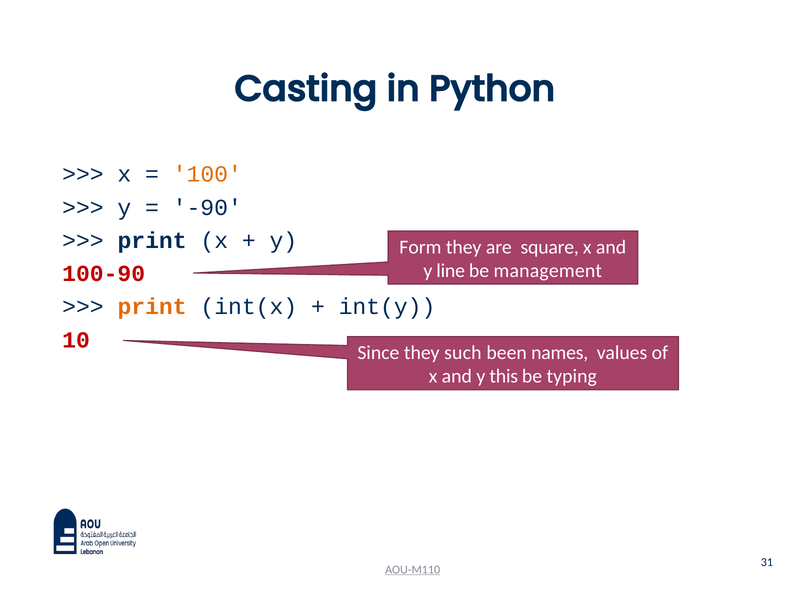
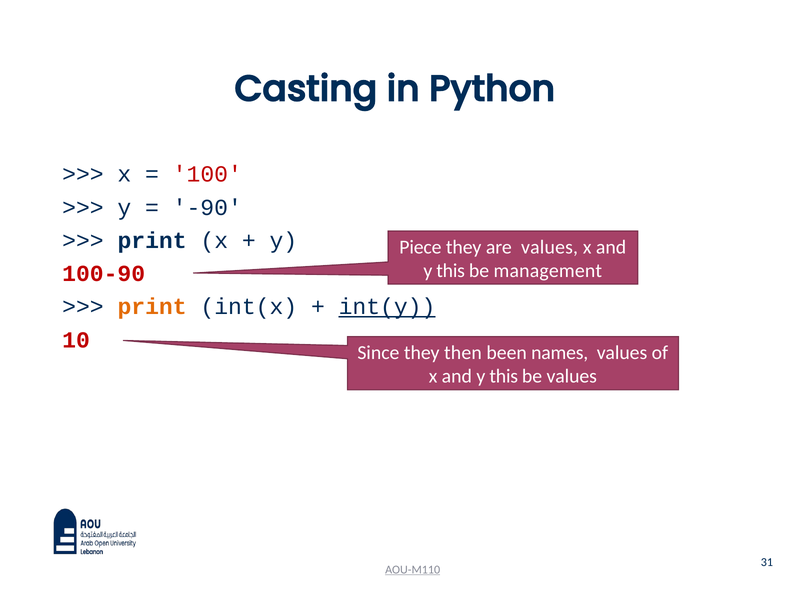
100 colour: orange -> red (207, 174)
Form: Form -> Piece (420, 247)
are square: square -> values (550, 247)
line: line -> this (451, 271)
int(y underline: none -> present (387, 307)
such: such -> then (463, 353)
be typing: typing -> values (572, 376)
